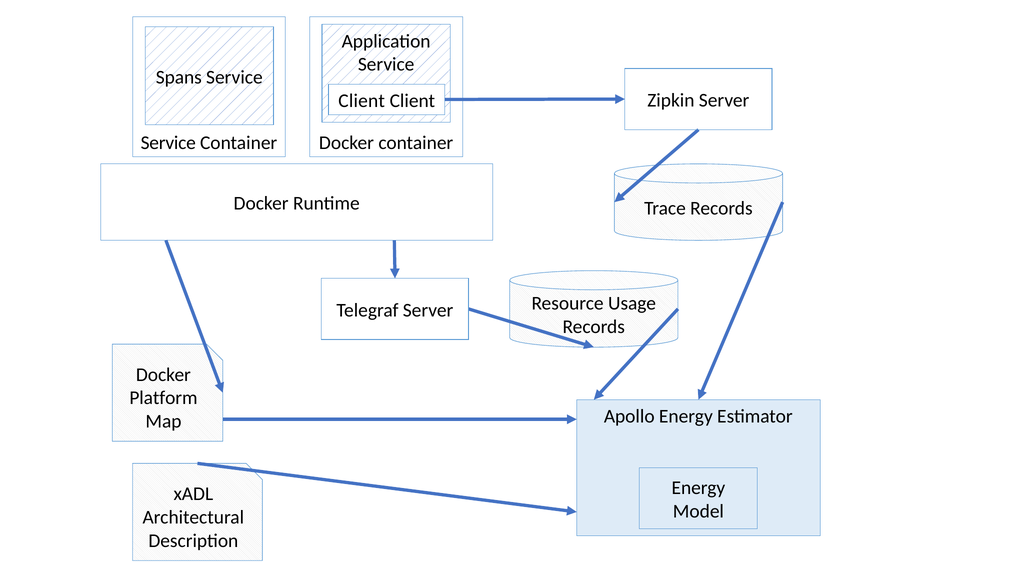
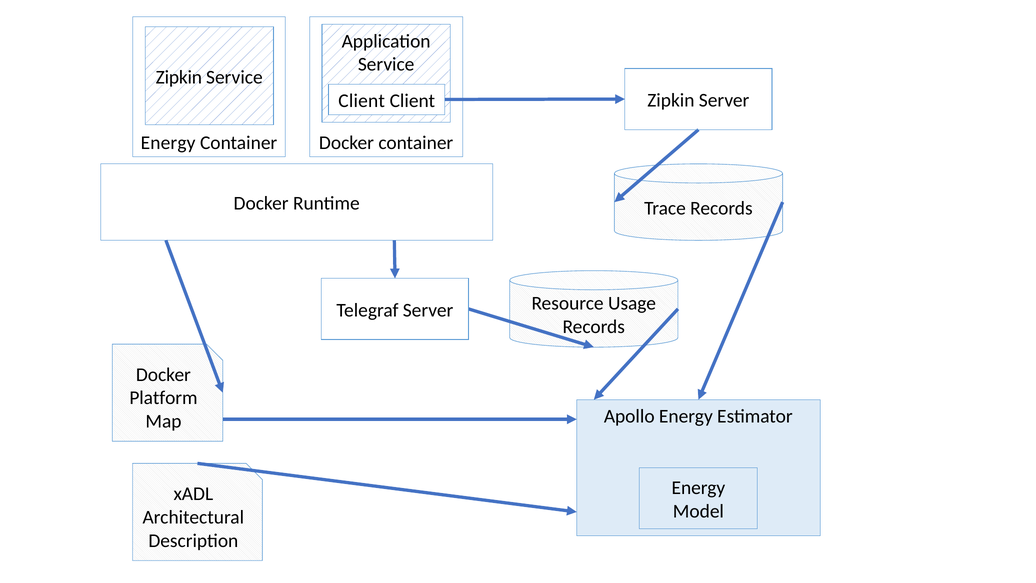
Spans: Spans -> Zipkin (179, 77)
Service: Service -> Energy (168, 143)
